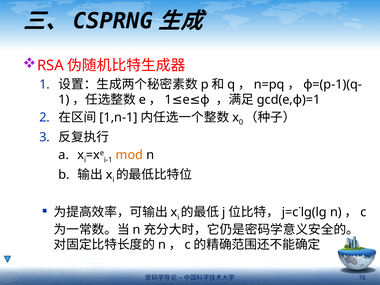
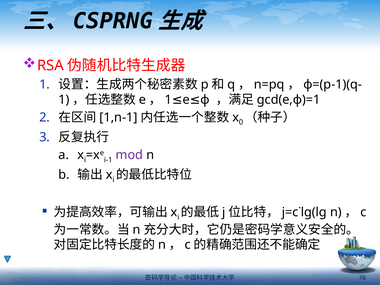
mod colour: orange -> purple (129, 155)
